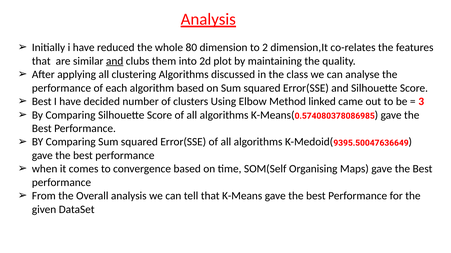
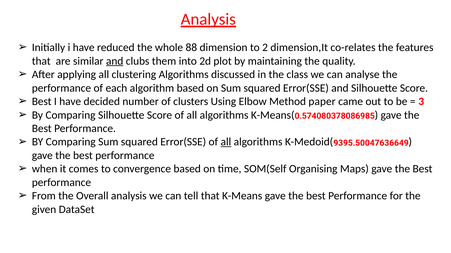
80: 80 -> 88 (191, 48)
linked: linked -> paper (322, 102)
all underline: none -> present (226, 142)
